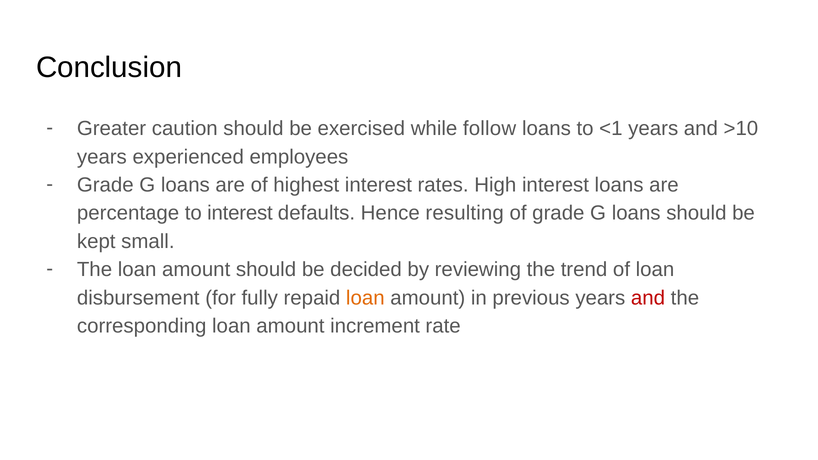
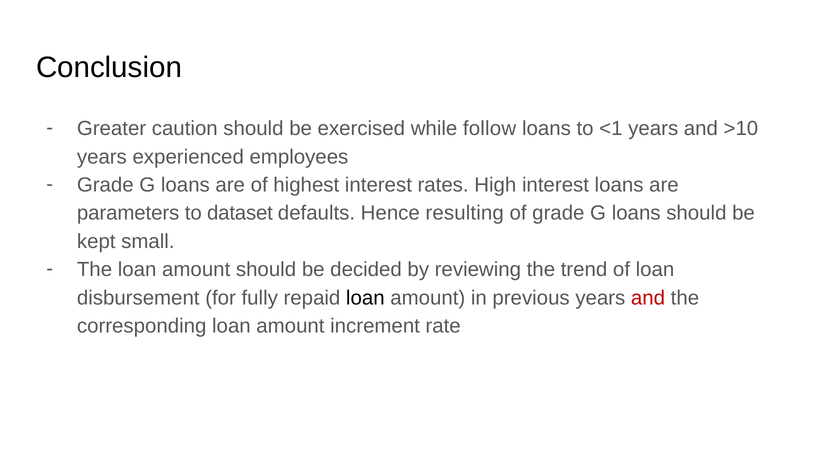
percentage: percentage -> parameters (128, 213)
to interest: interest -> dataset (240, 213)
loan colour: orange -> black (365, 298)
